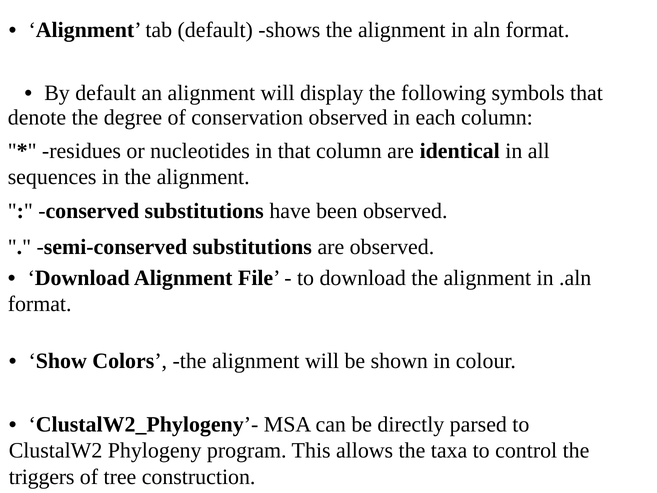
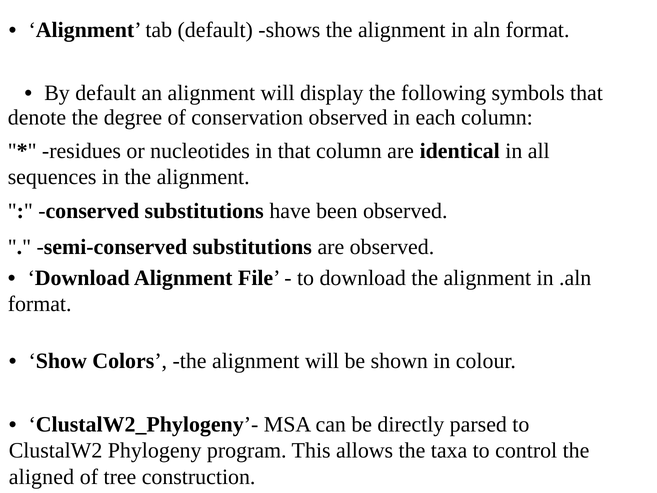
triggers: triggers -> aligned (41, 477)
